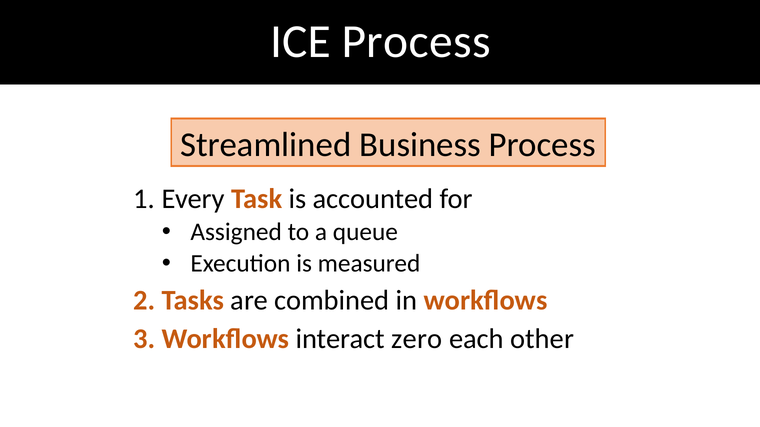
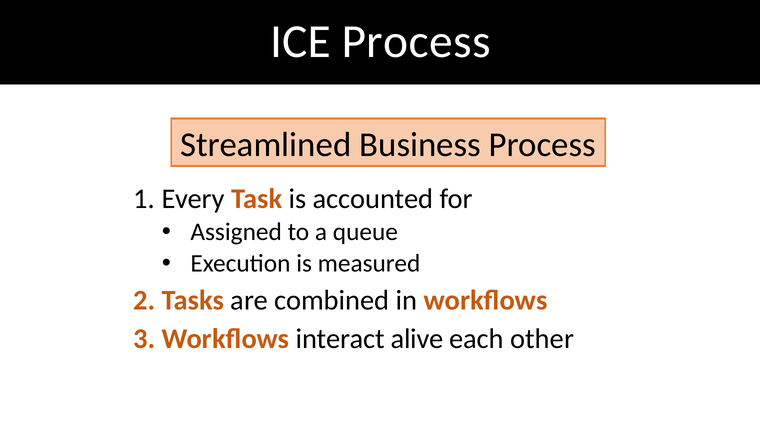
zero: zero -> alive (417, 339)
